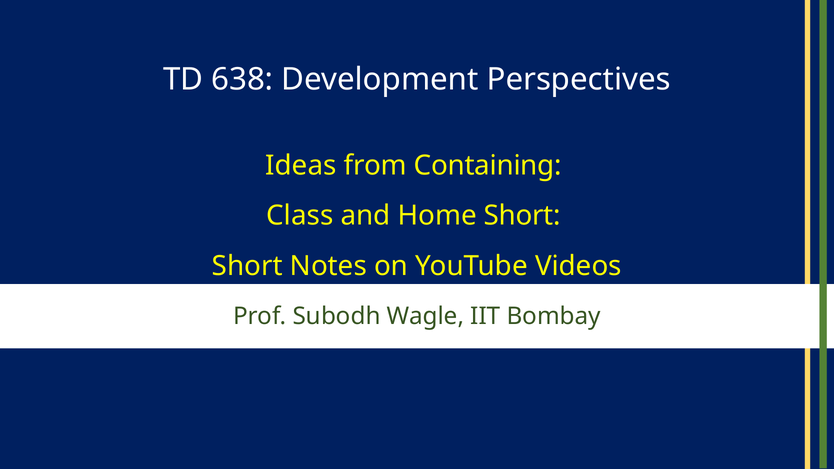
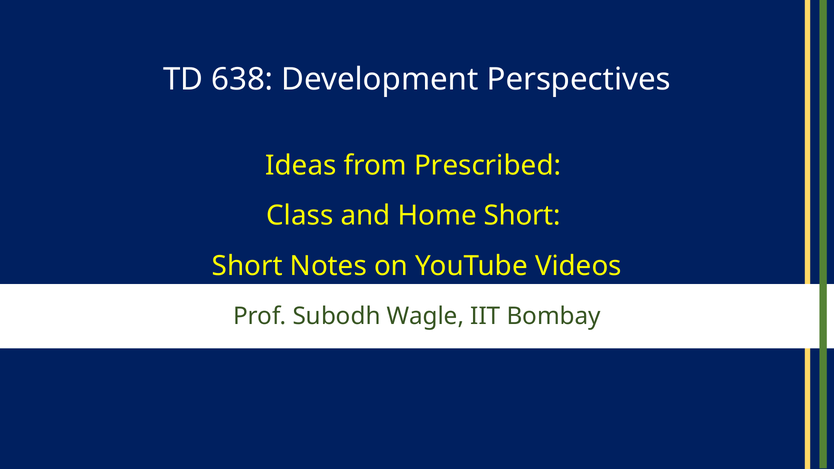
Containing: Containing -> Prescribed (488, 166)
